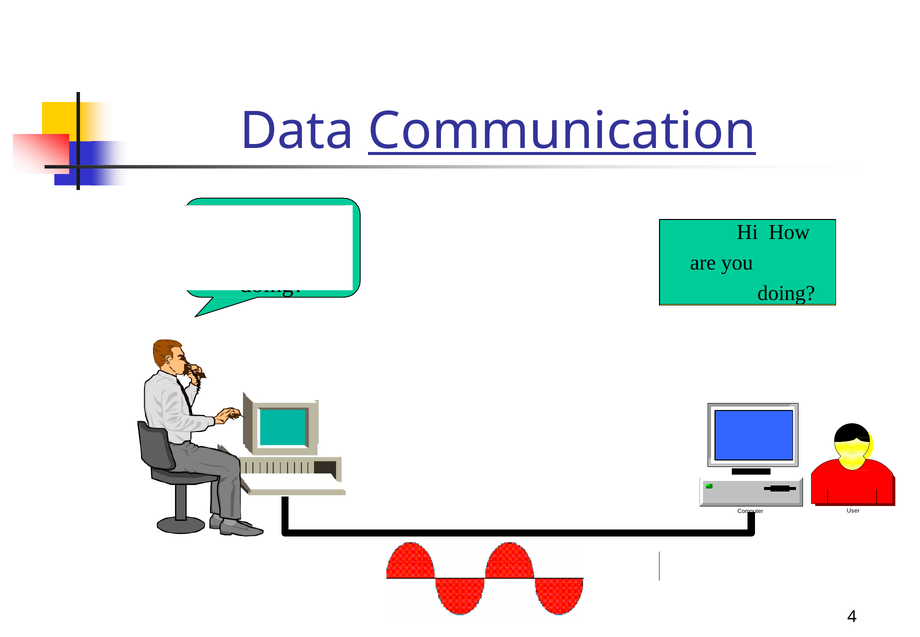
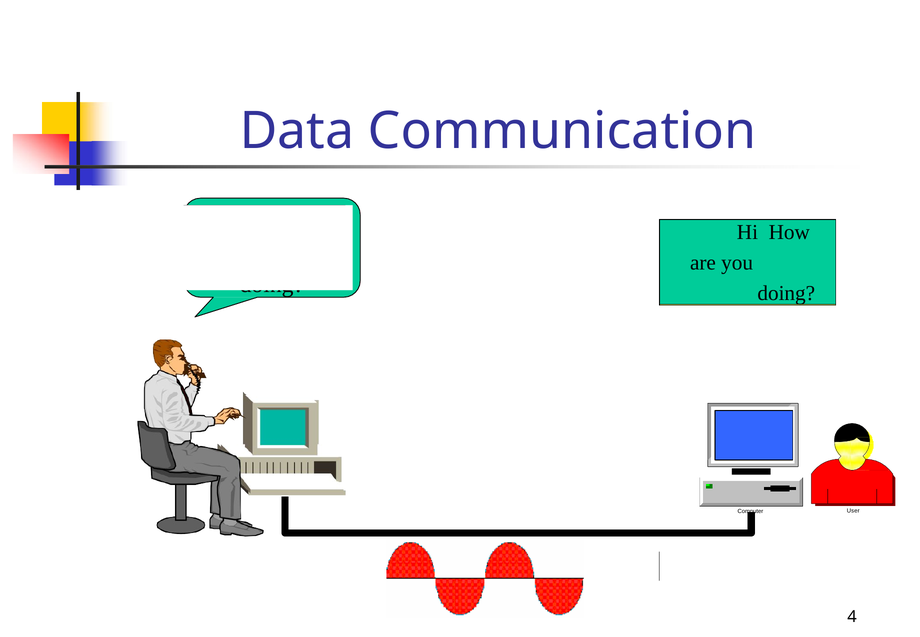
Communication underline: present -> none (562, 131)
